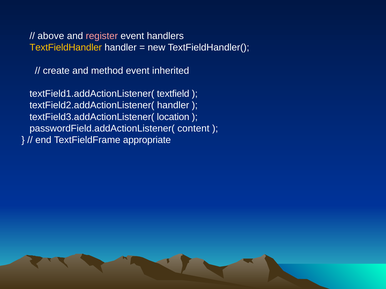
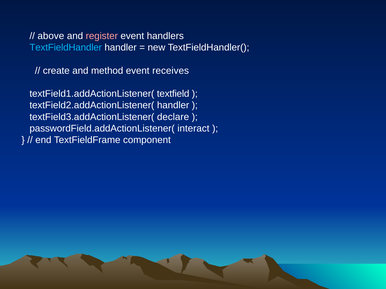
TextFieldHandler colour: yellow -> light blue (66, 48)
inherited: inherited -> receives (171, 71)
location: location -> declare (173, 117)
content: content -> interact (193, 129)
appropriate: appropriate -> component (147, 140)
